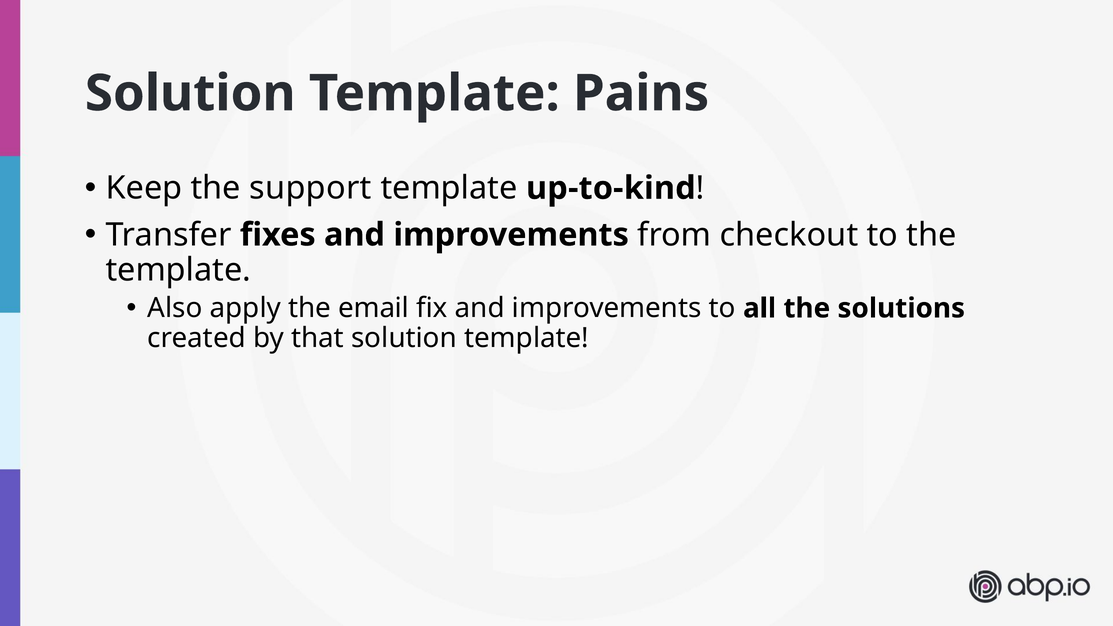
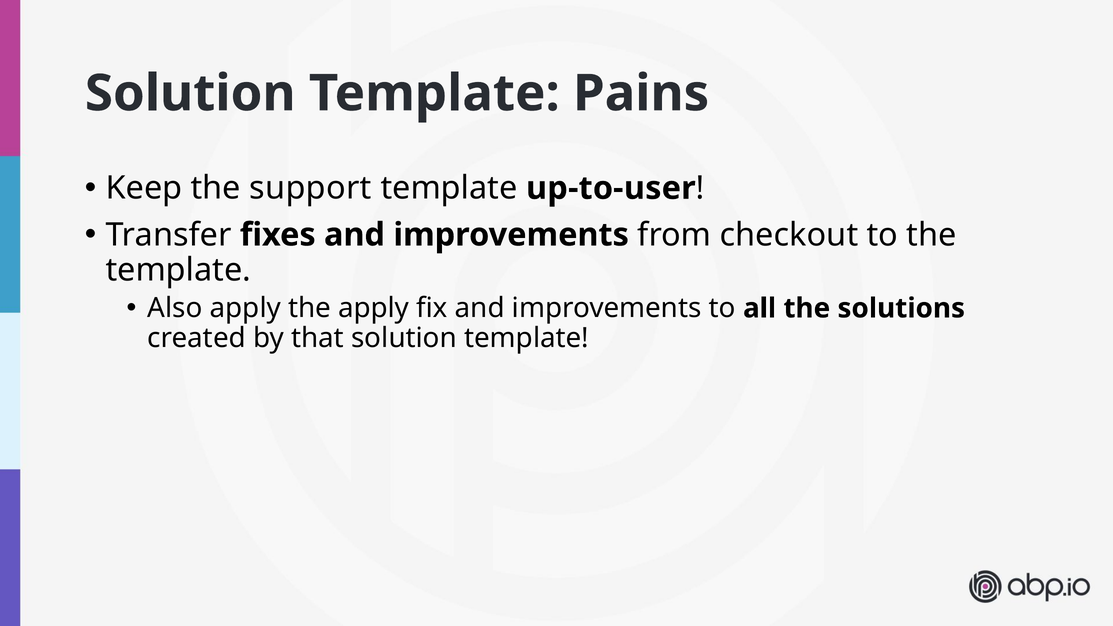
up-to-kind: up-to-kind -> up-to-user (611, 188)
the email: email -> apply (374, 308)
